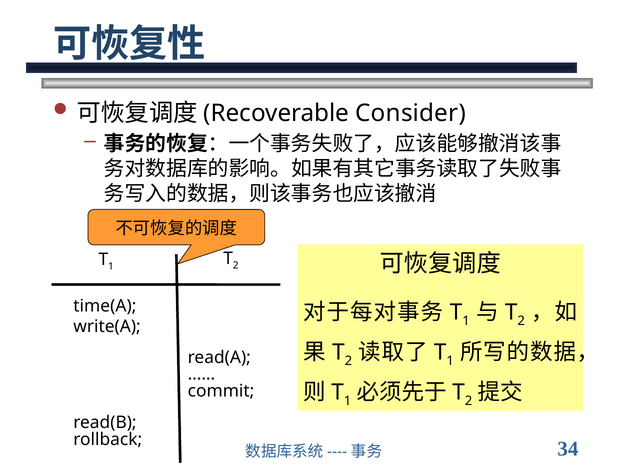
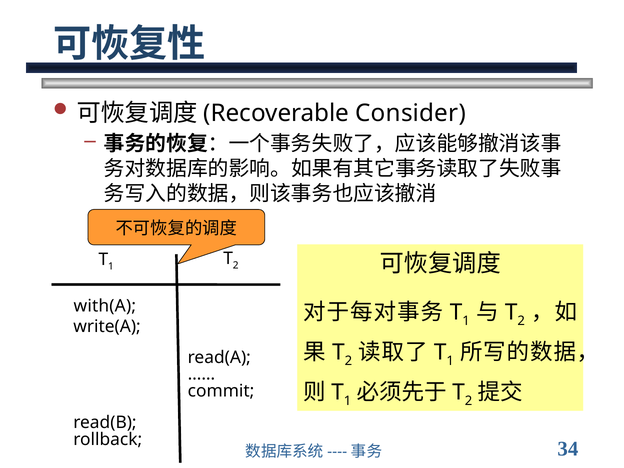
time(A: time(A -> with(A (105, 306)
